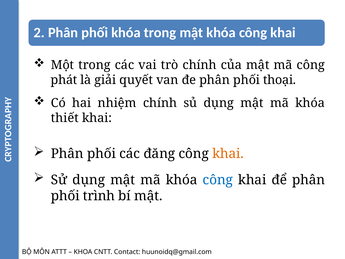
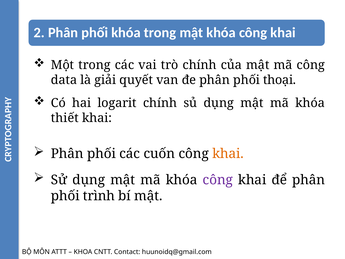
phát: phát -> data (64, 80)
nhiệm: nhiệm -> logarit (117, 103)
đăng: đăng -> cuốn (159, 154)
công colour: blue -> purple (218, 180)
